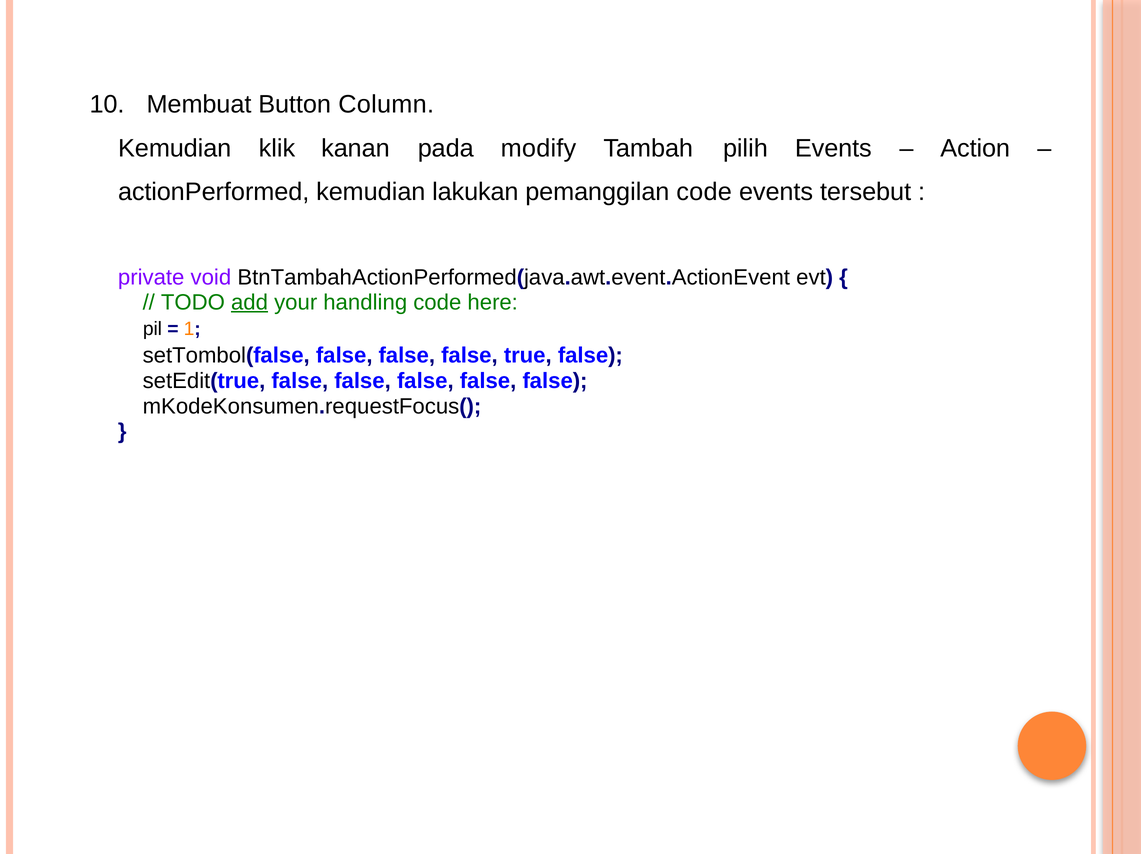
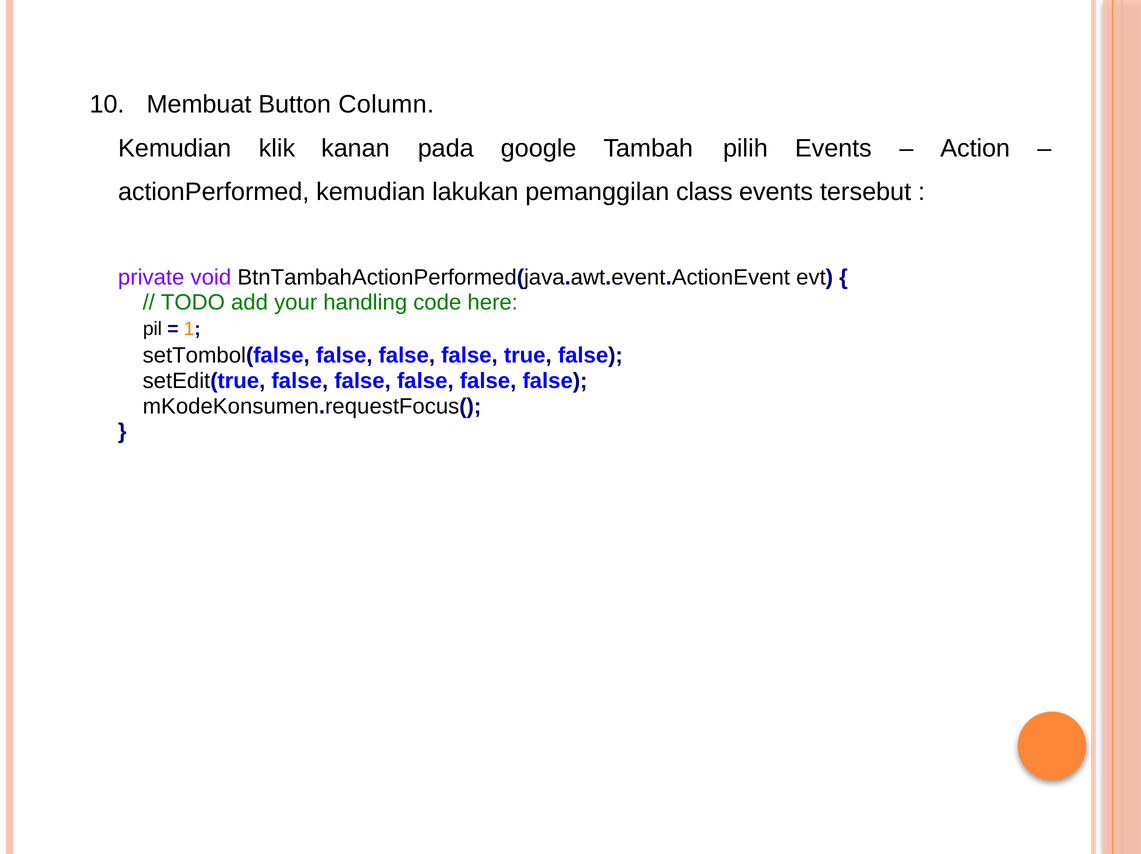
modify: modify -> google (539, 148)
pemanggilan code: code -> class (704, 192)
add underline: present -> none (250, 303)
